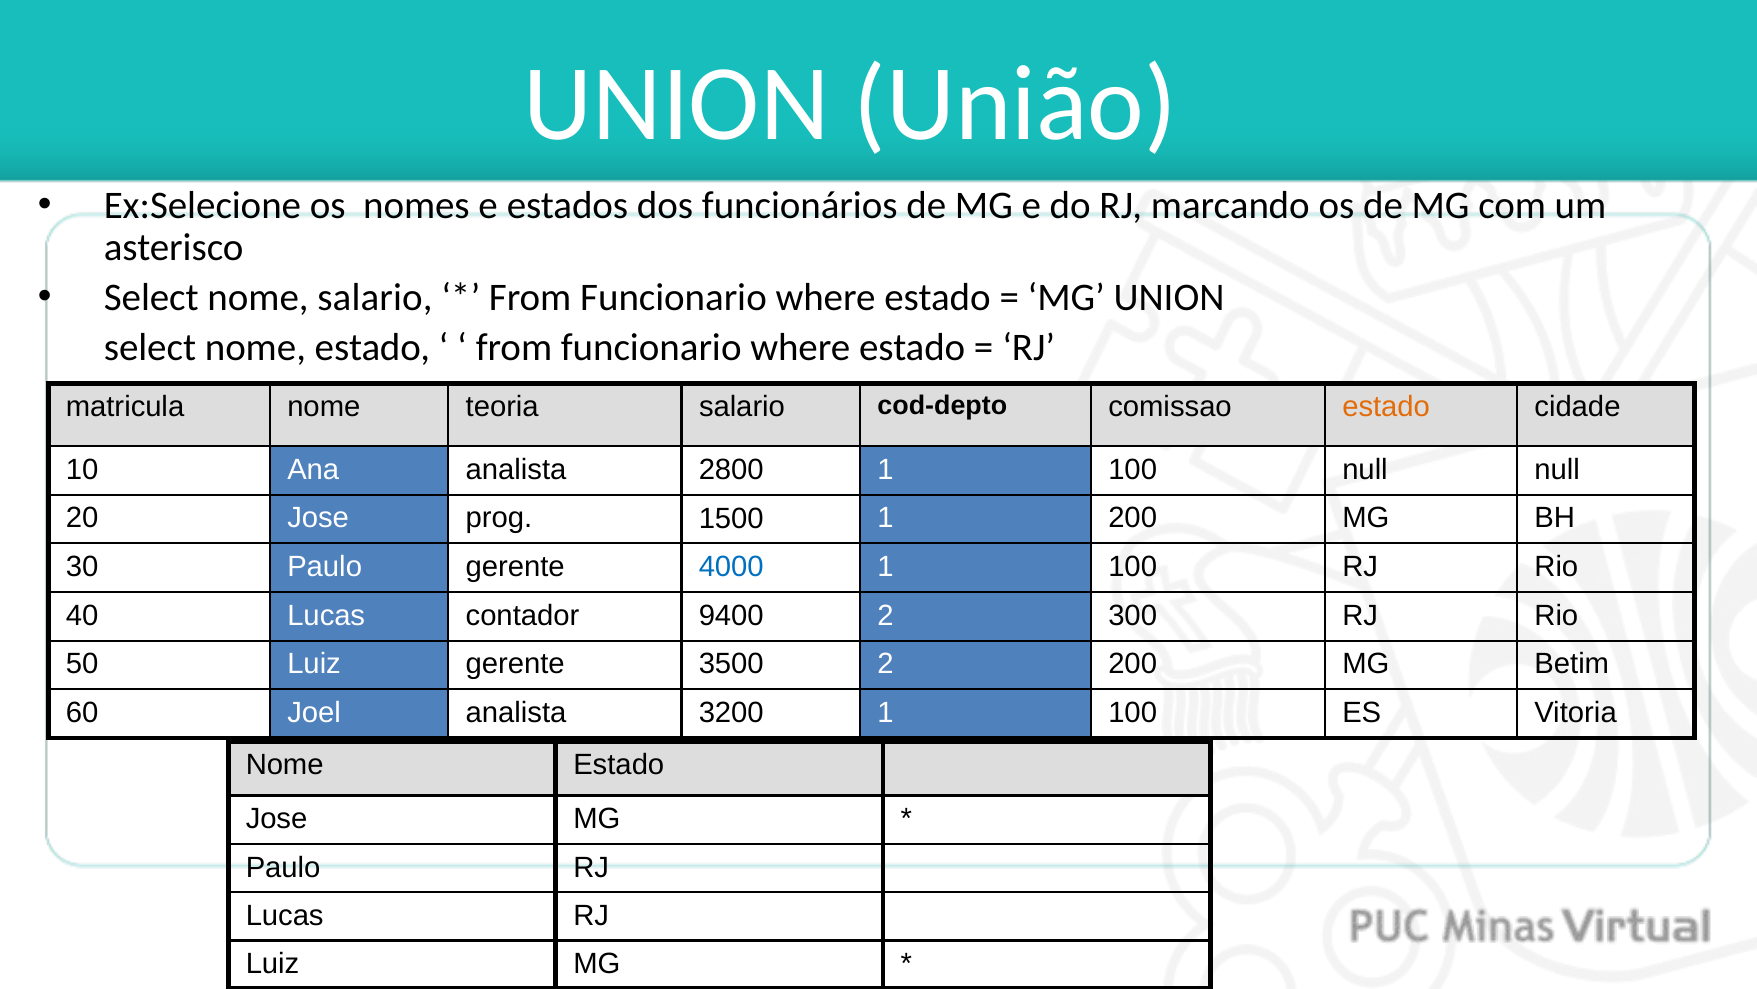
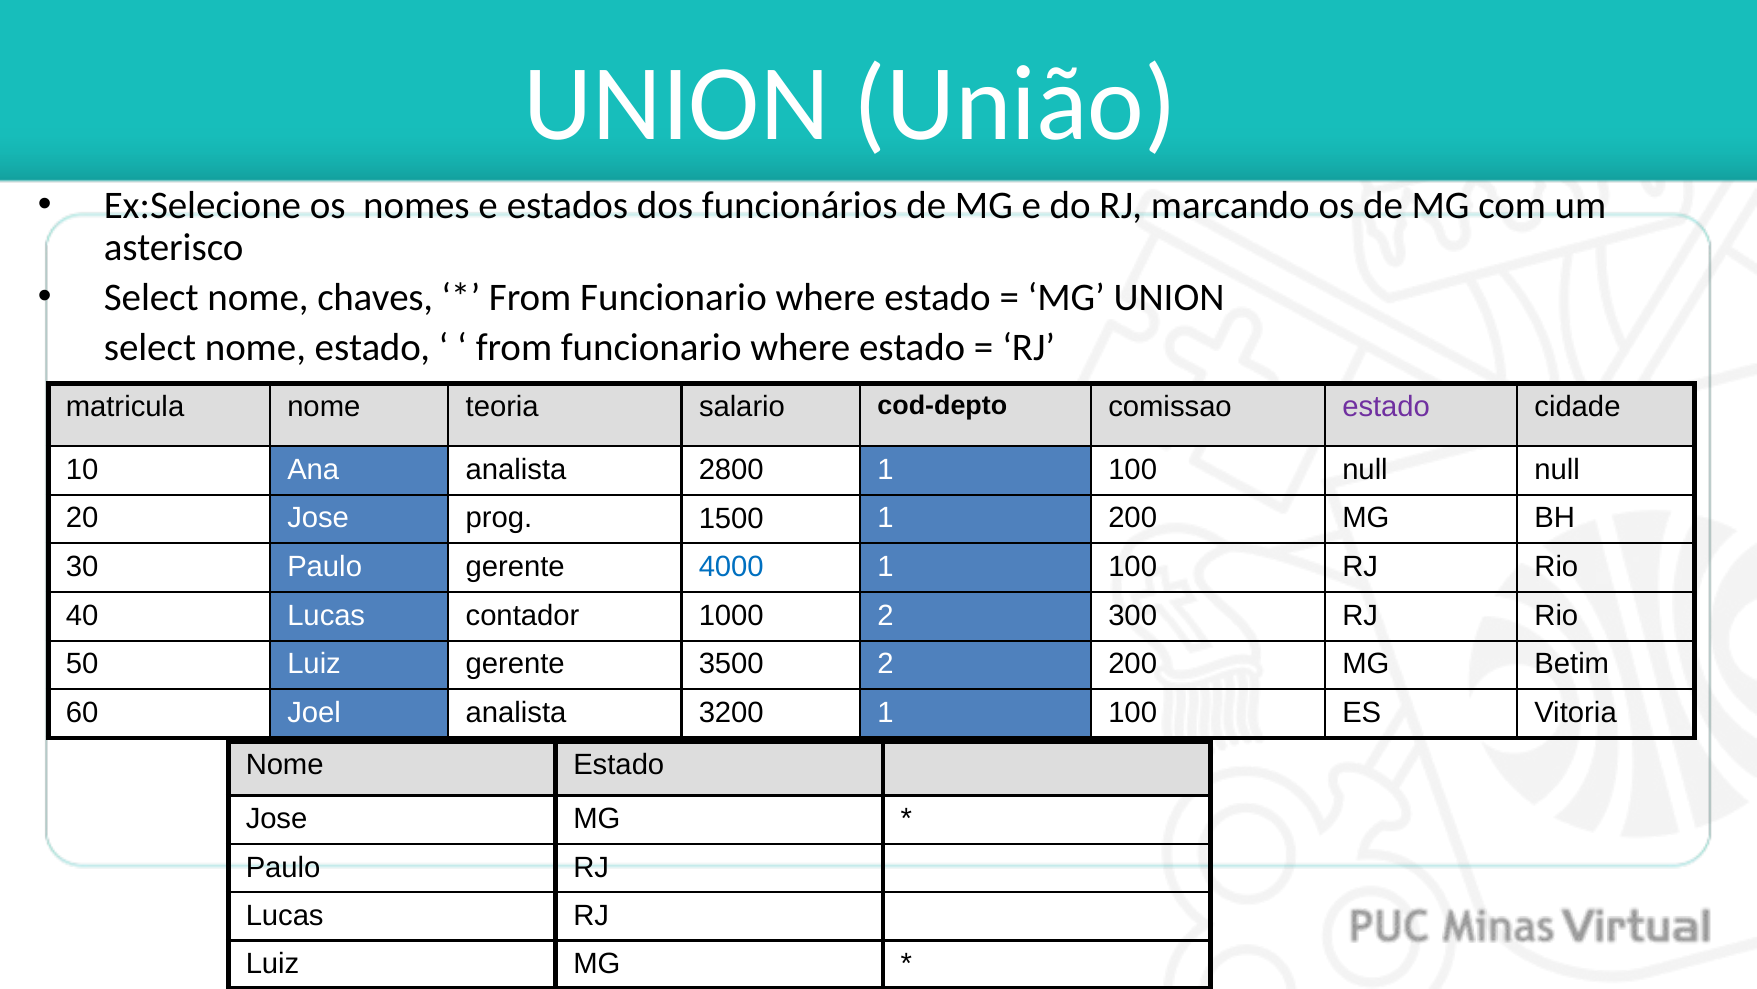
nome salario: salario -> chaves (375, 297)
estado colour: orange -> purple (1386, 407)
9400: 9400 -> 1000 (731, 615)
